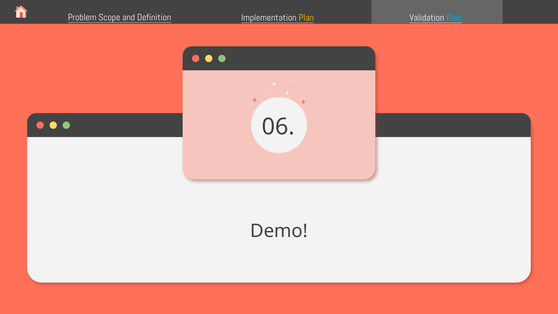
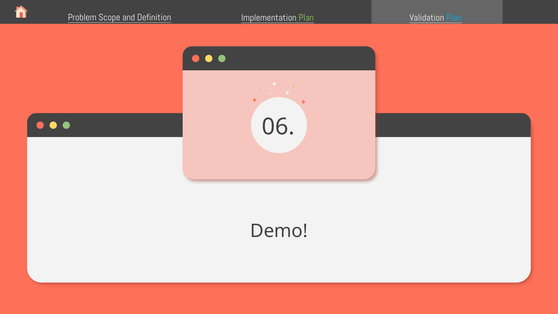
Plan colour: yellow -> light green (306, 18)
